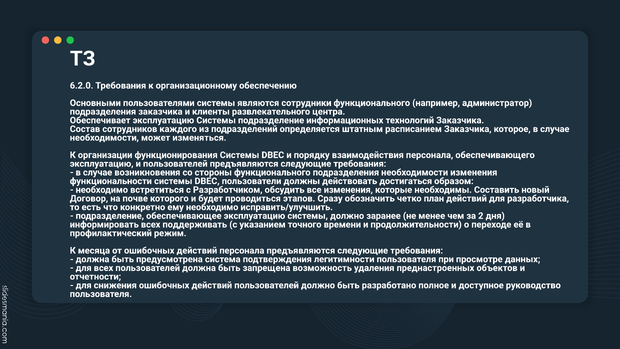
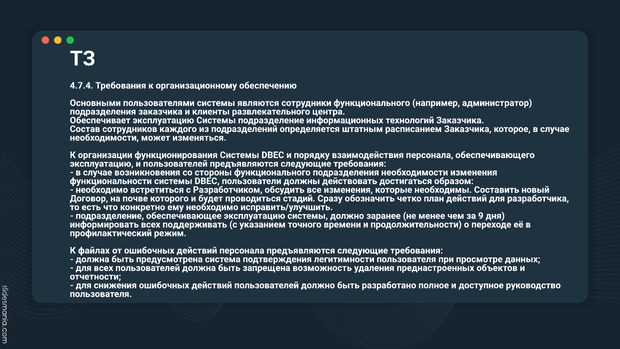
6.2.0: 6.2.0 -> 4.7.4 (82, 86)
этапов: этапов -> стадий (299, 198)
2: 2 -> 9 (481, 216)
месяца: месяца -> файлах (94, 250)
